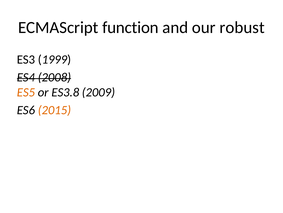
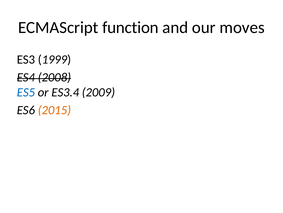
robust: robust -> moves (242, 27)
ES5 colour: orange -> blue (26, 92)
ES3.8: ES3.8 -> ES3.4 (65, 92)
